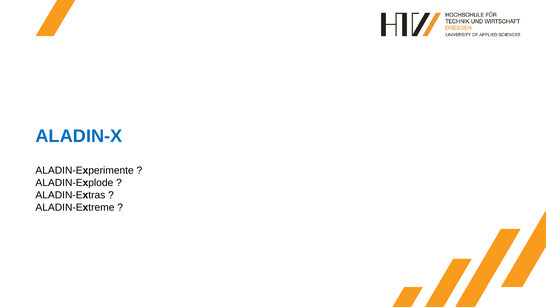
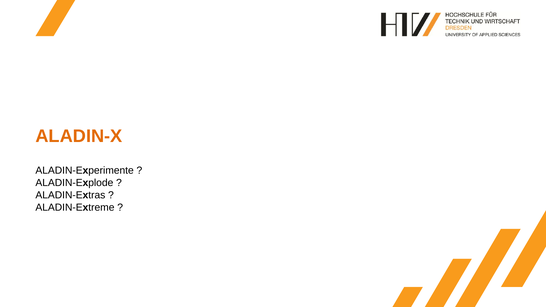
ALADIN-X colour: blue -> orange (79, 136)
